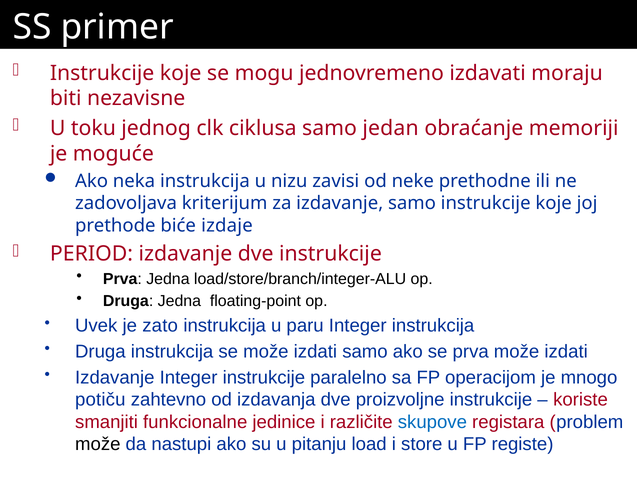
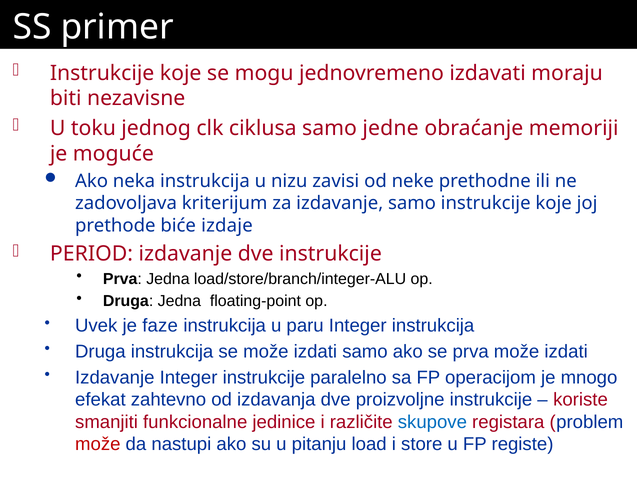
jedan: jedan -> jedne (391, 128)
zato: zato -> faze (160, 326)
potiču: potiču -> efekat (100, 400)
može colour: black -> red (98, 445)
